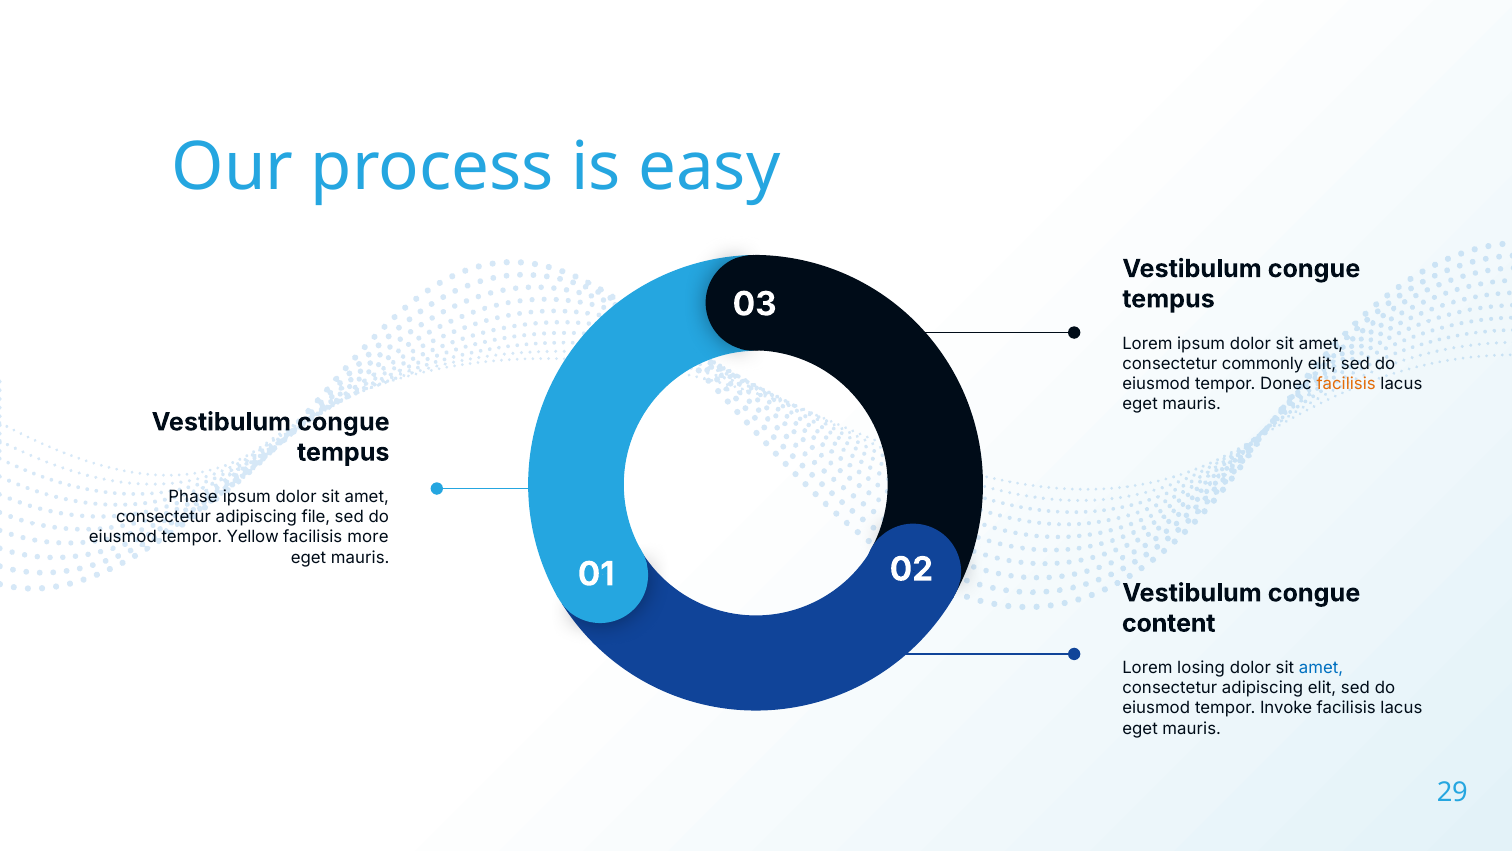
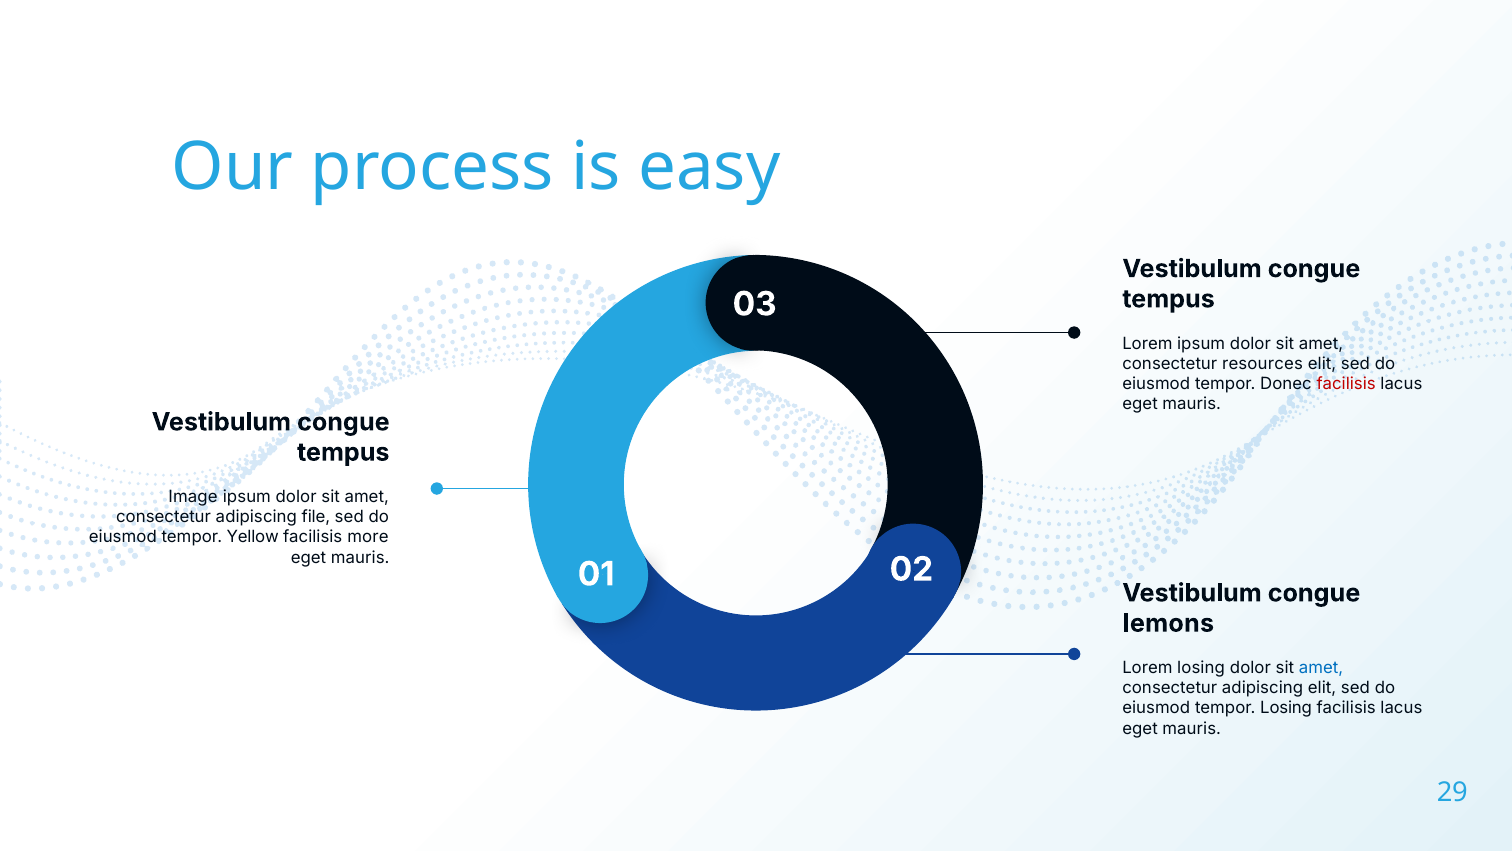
commonly: commonly -> resources (1262, 364)
facilisis colour: orange -> red (1346, 384)
Phase: Phase -> Image (193, 497)
content: content -> lemons (1168, 623)
tempor Invoke: Invoke -> Losing (1286, 708)
